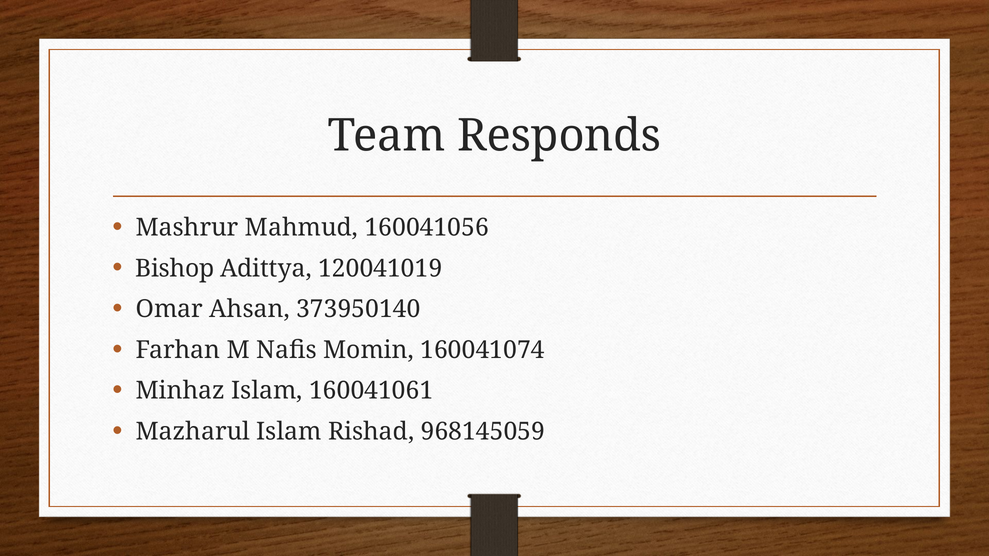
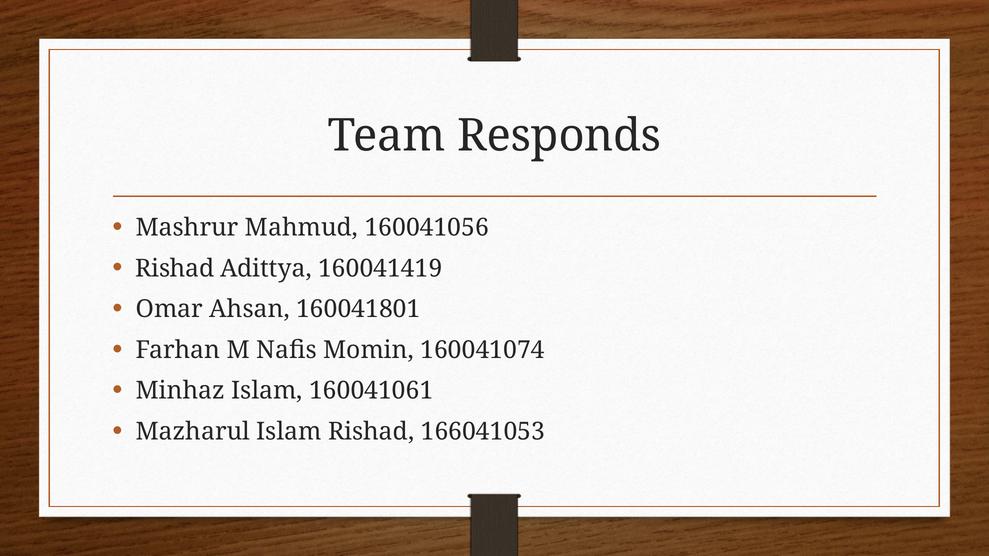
Bishop: Bishop -> Rishad (175, 269)
120041019: 120041019 -> 160041419 (380, 269)
373950140: 373950140 -> 160041801 (358, 309)
968145059: 968145059 -> 166041053 (483, 432)
